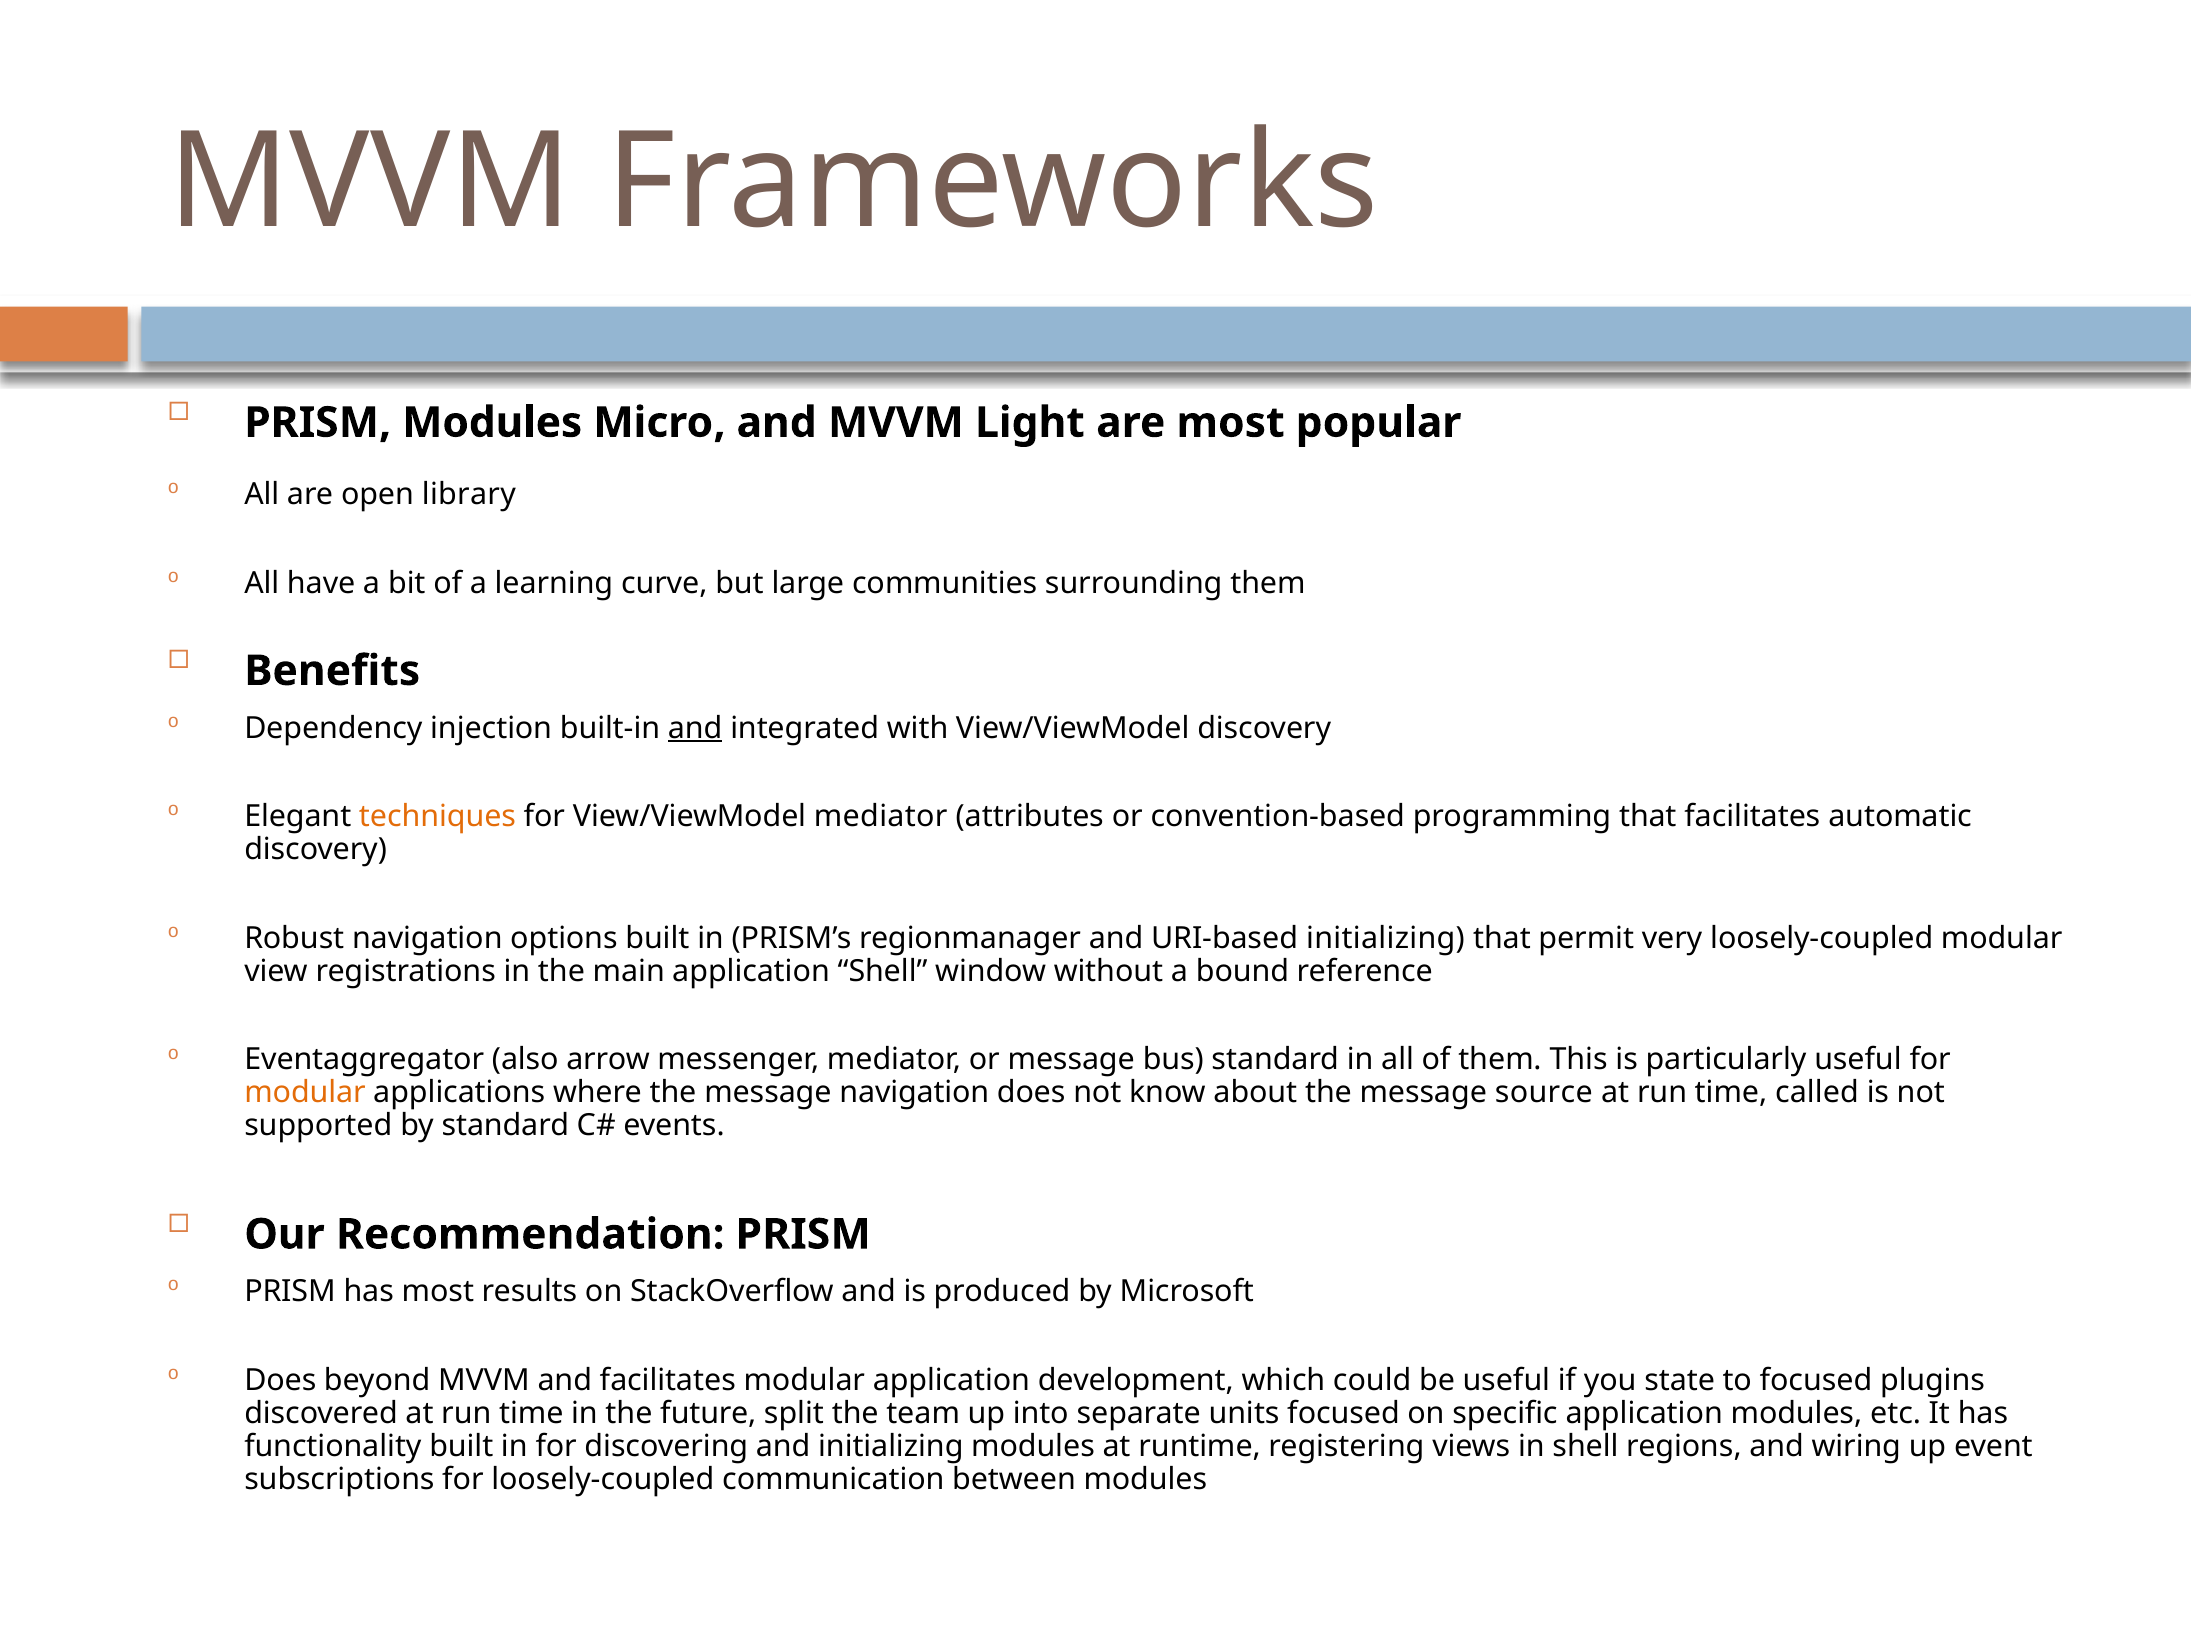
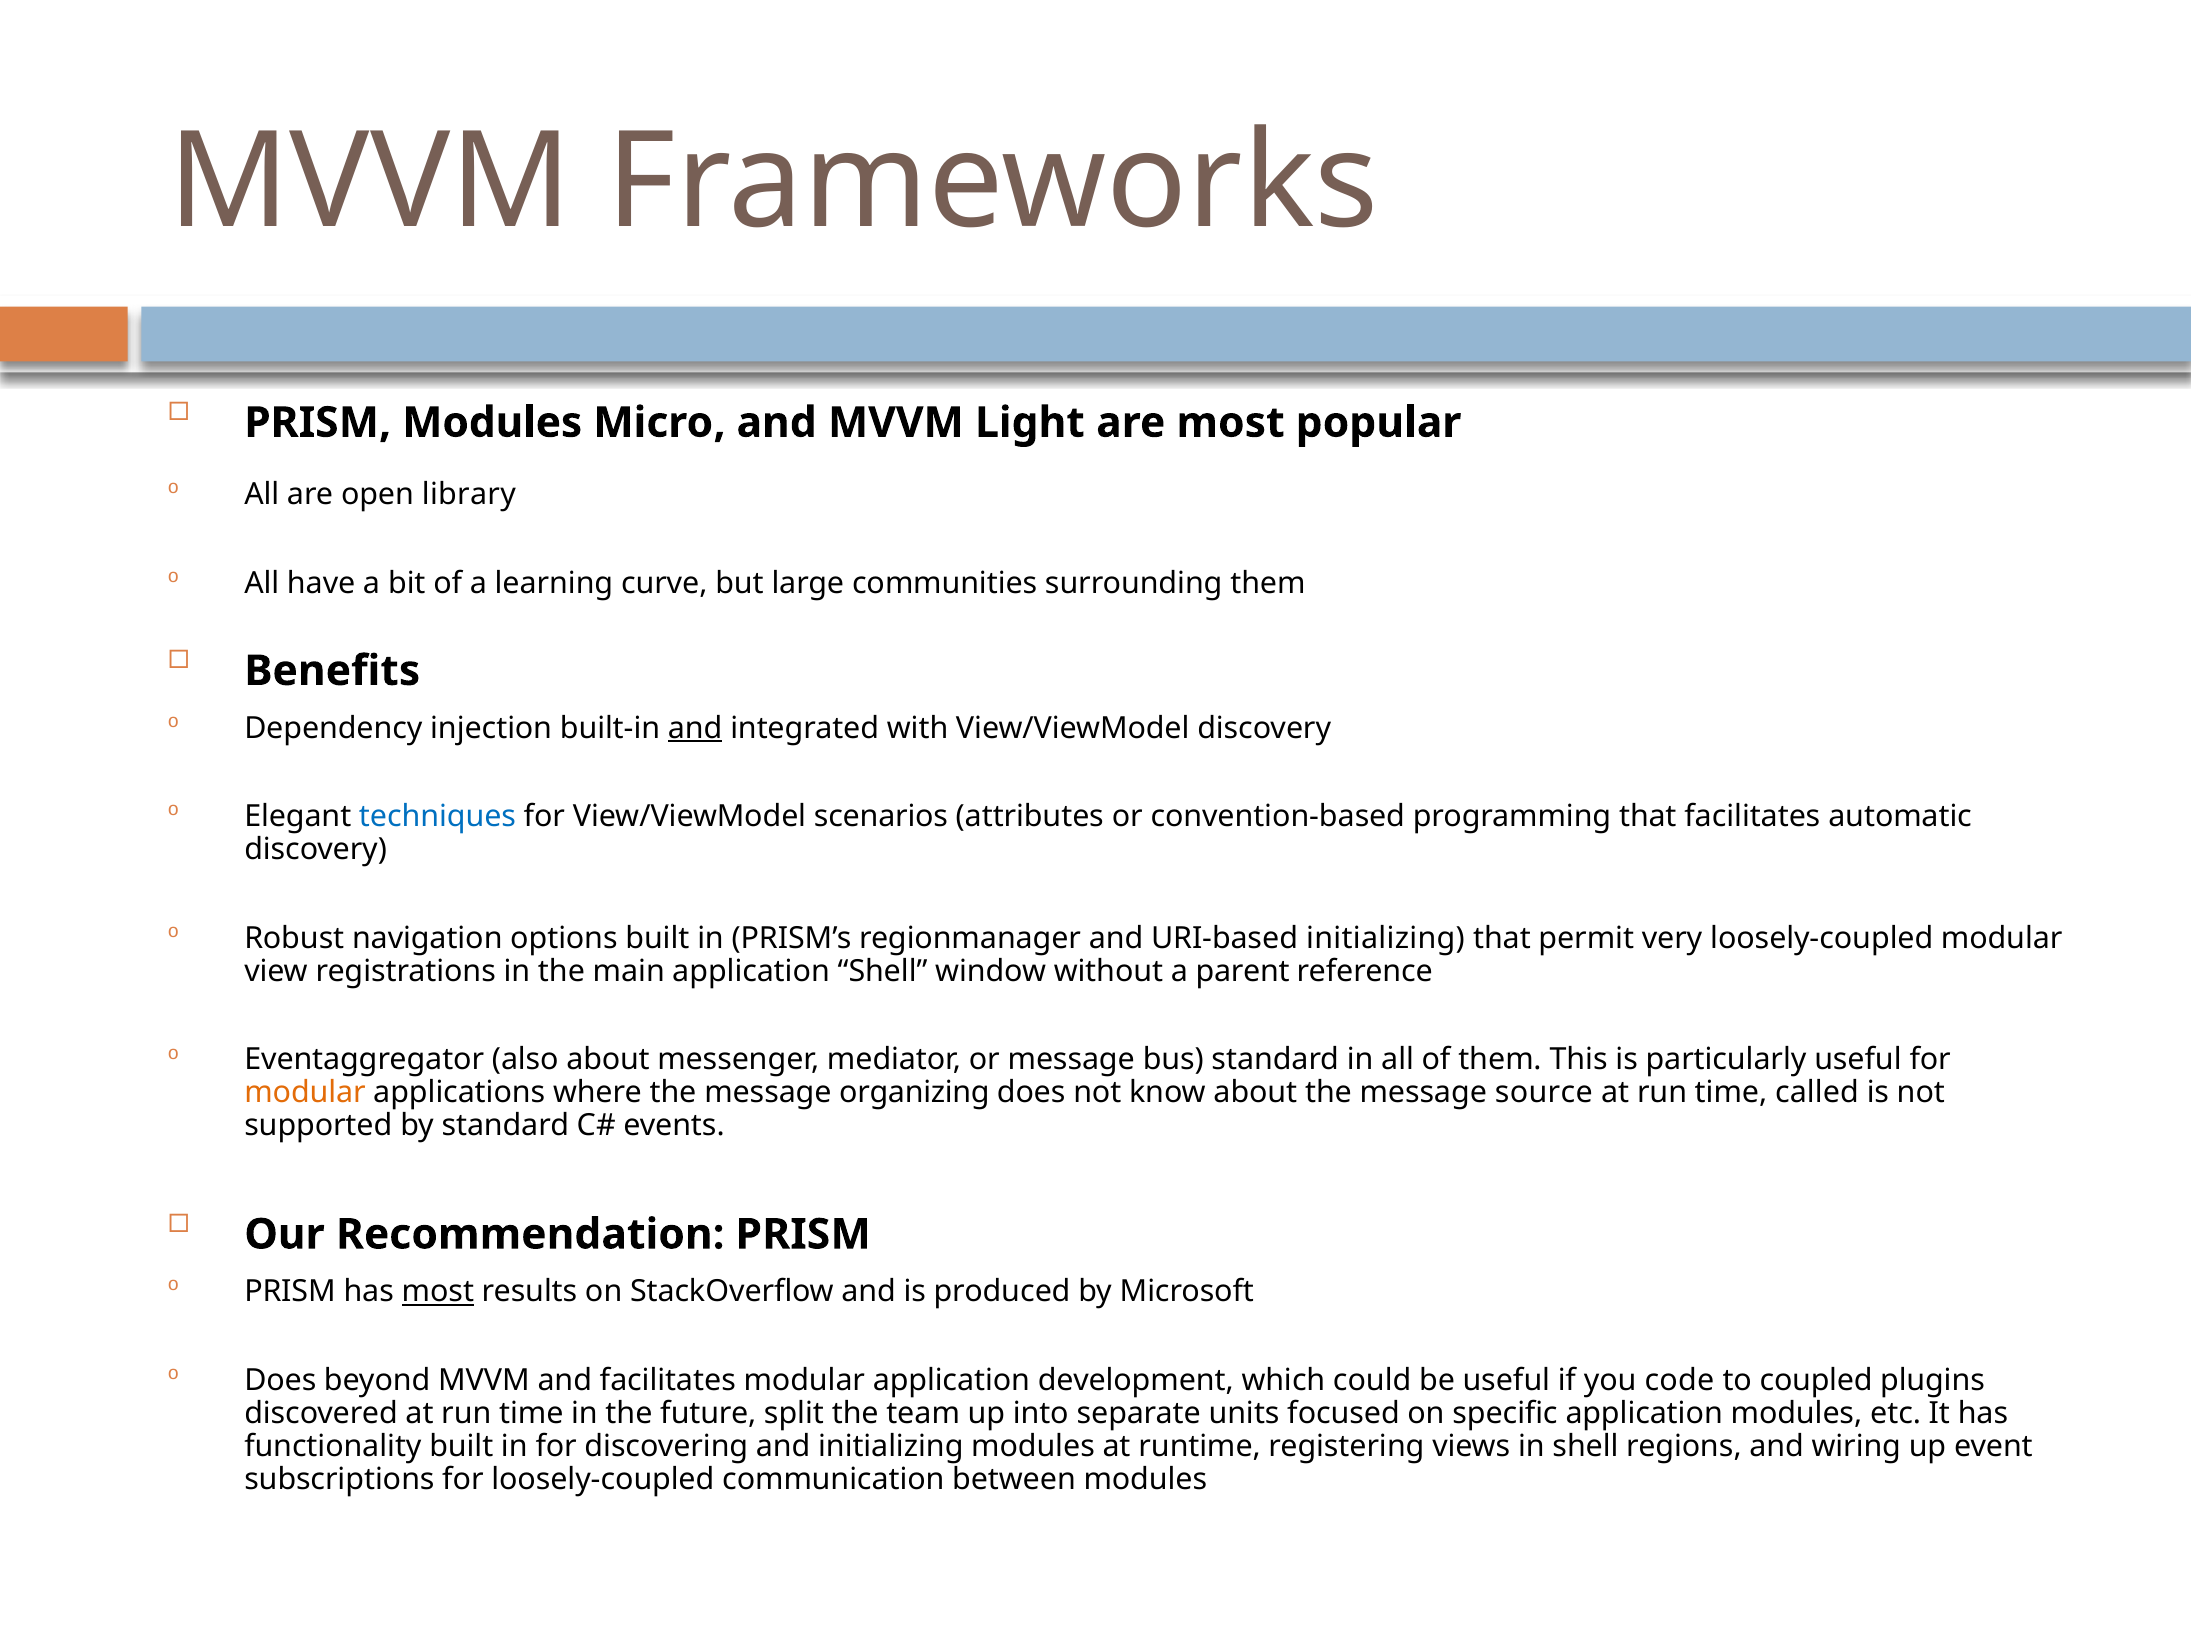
techniques colour: orange -> blue (437, 817)
View/ViewModel mediator: mediator -> scenarios (881, 817)
bound: bound -> parent (1243, 971)
also arrow: arrow -> about (608, 1060)
message navigation: navigation -> organizing (914, 1093)
most underline: none -> present (438, 1292)
state: state -> code (1679, 1380)
to focused: focused -> coupled (1816, 1380)
